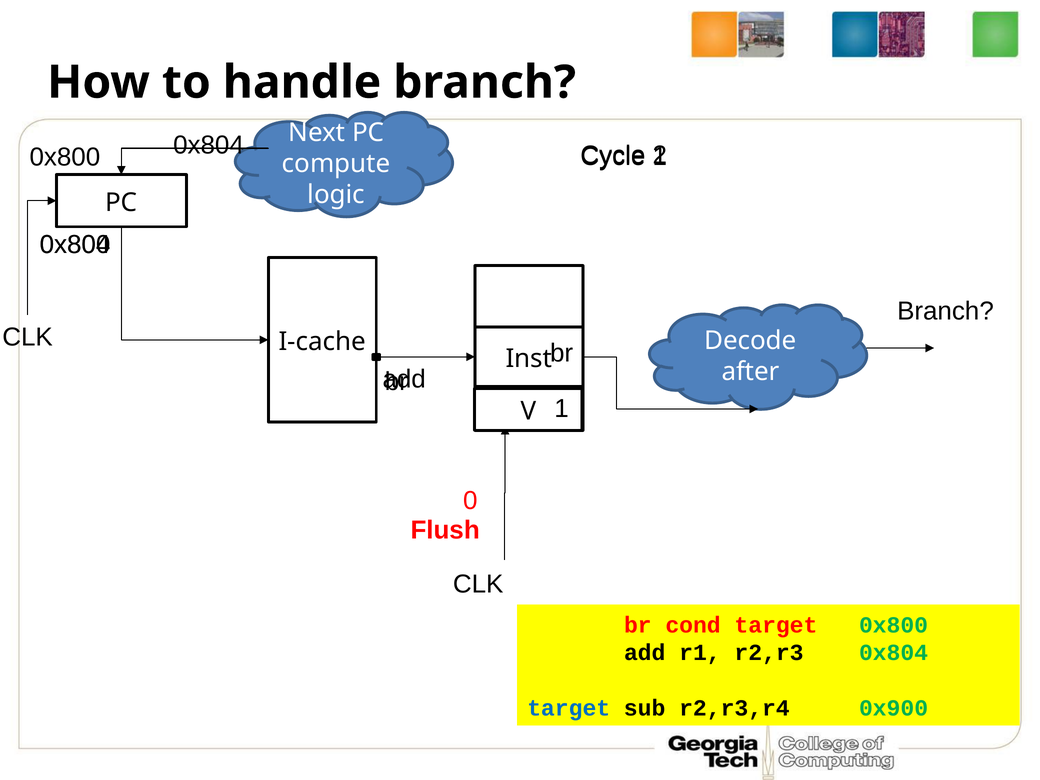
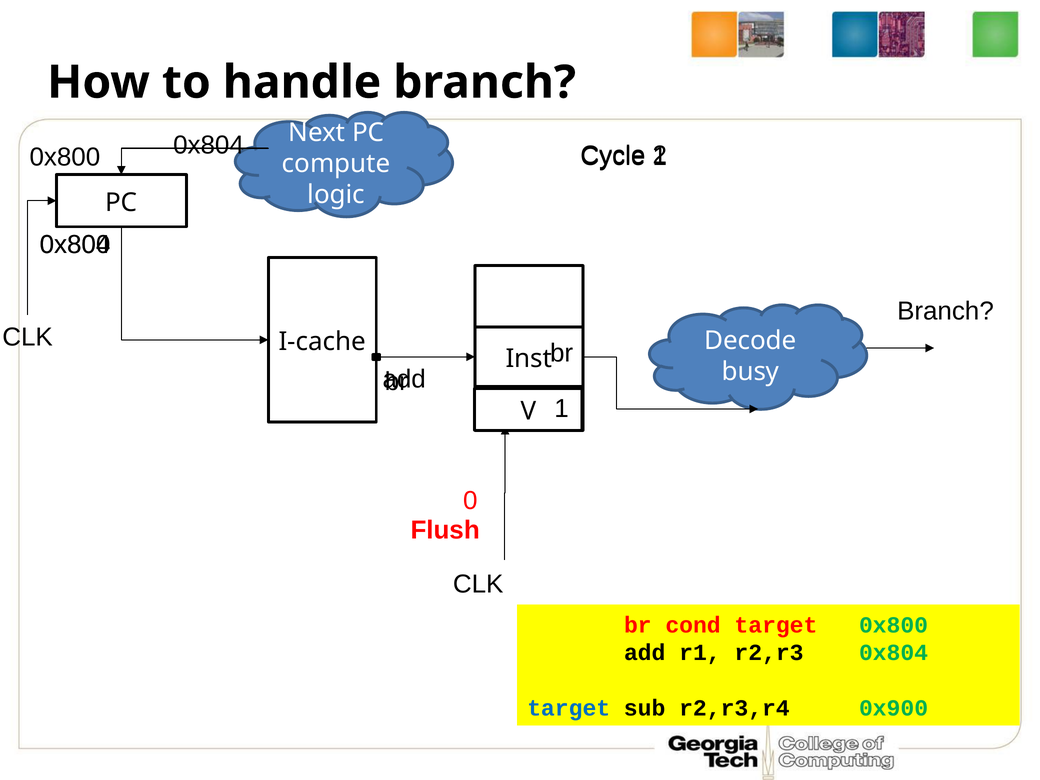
after: after -> busy (750, 372)
